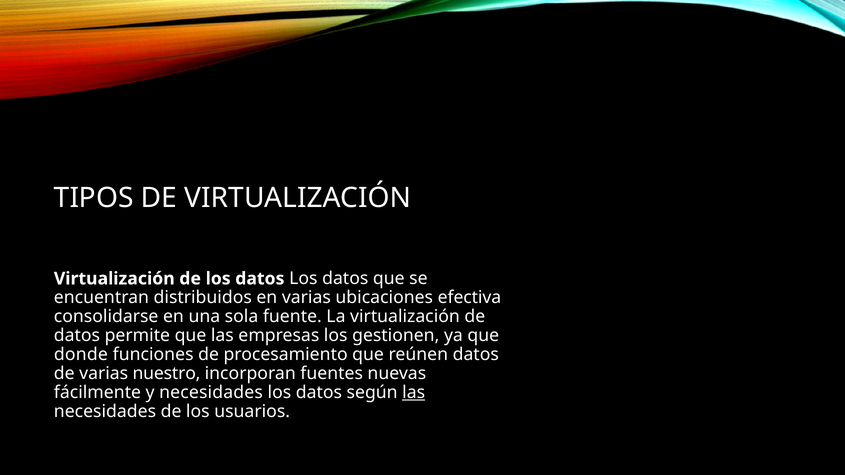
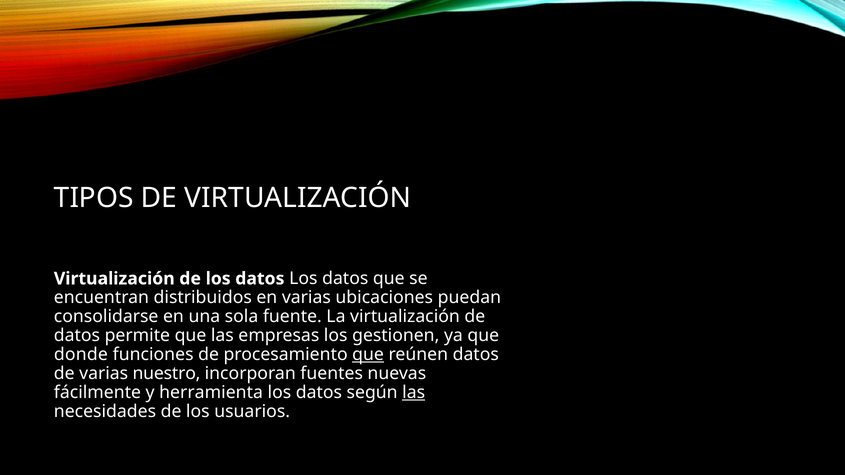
efectiva: efectiva -> puedan (469, 298)
que underline: none -> present (368, 355)
y necesidades: necesidades -> herramienta (211, 393)
